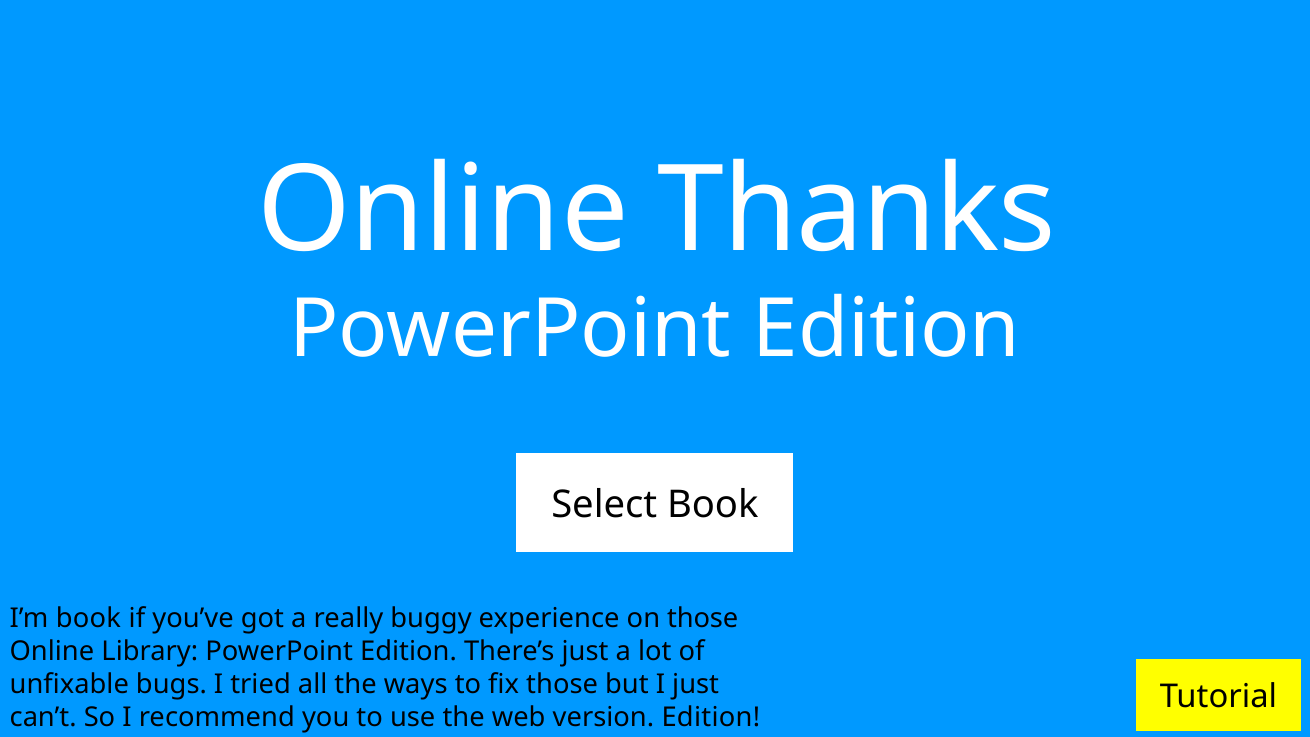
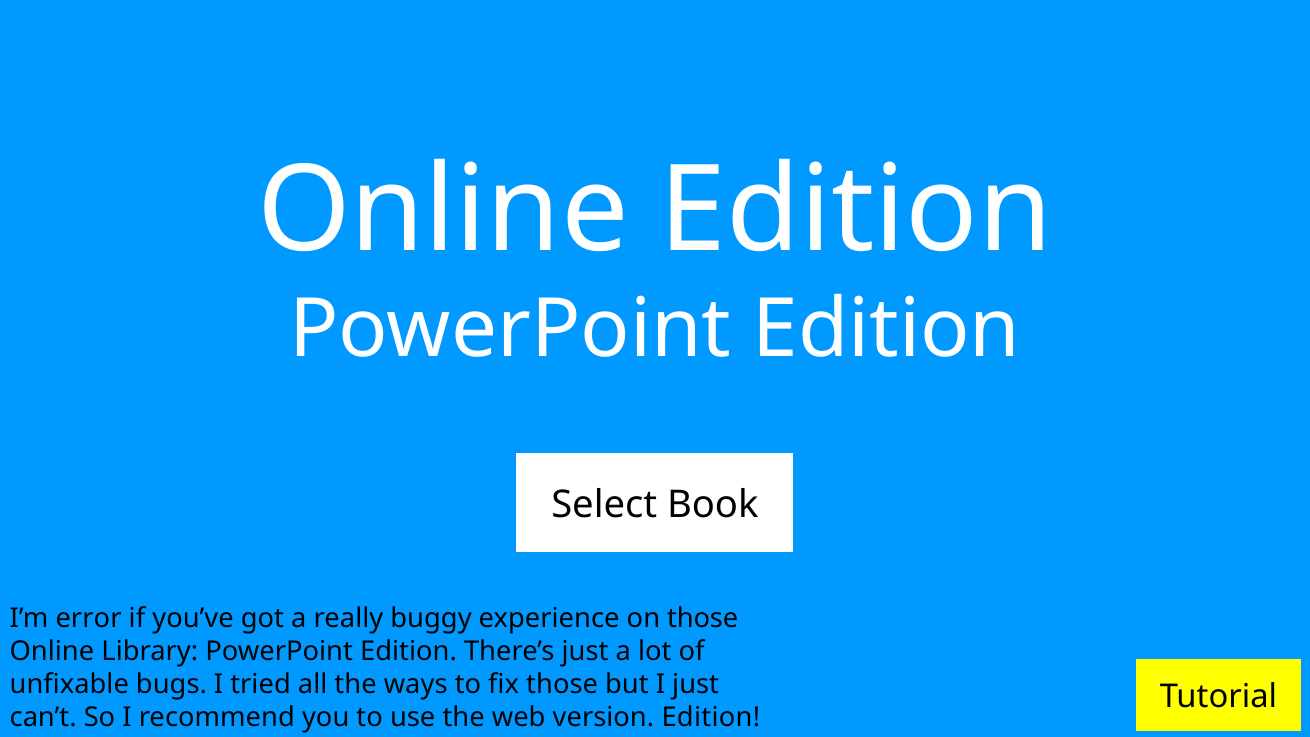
Online Thanks: Thanks -> Edition (856, 211)
I’m book: book -> error (89, 619)
